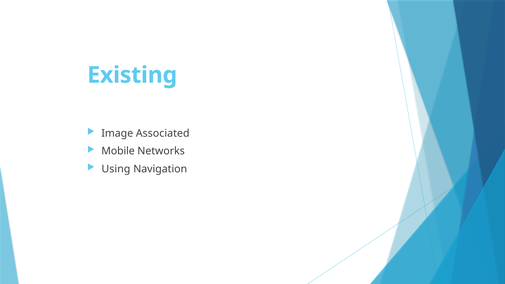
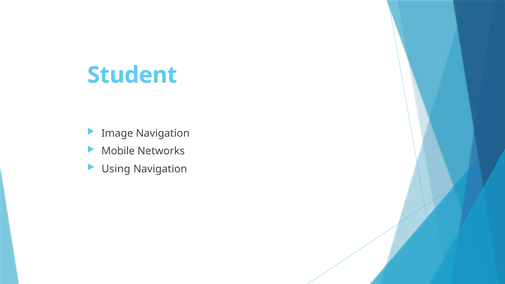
Existing: Existing -> Student (132, 75)
Image Associated: Associated -> Navigation (163, 133)
